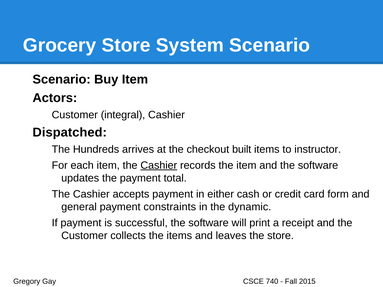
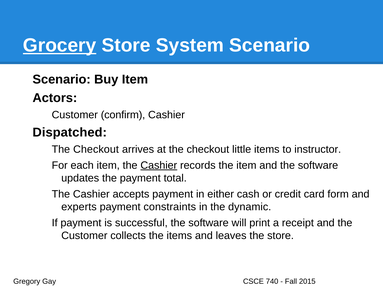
Grocery underline: none -> present (60, 45)
integral: integral -> confirm (123, 115)
Hundreds: Hundreds -> Checkout (96, 150)
built: built -> little (242, 150)
general: general -> experts (79, 207)
